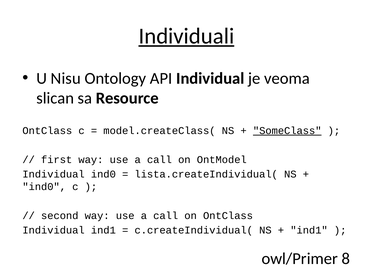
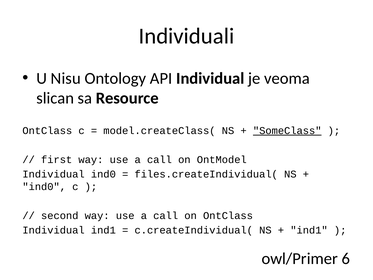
Individuali underline: present -> none (186, 36)
lista.createIndividual(: lista.createIndividual( -> files.createIndividual( (206, 174)
8: 8 -> 6 (346, 259)
